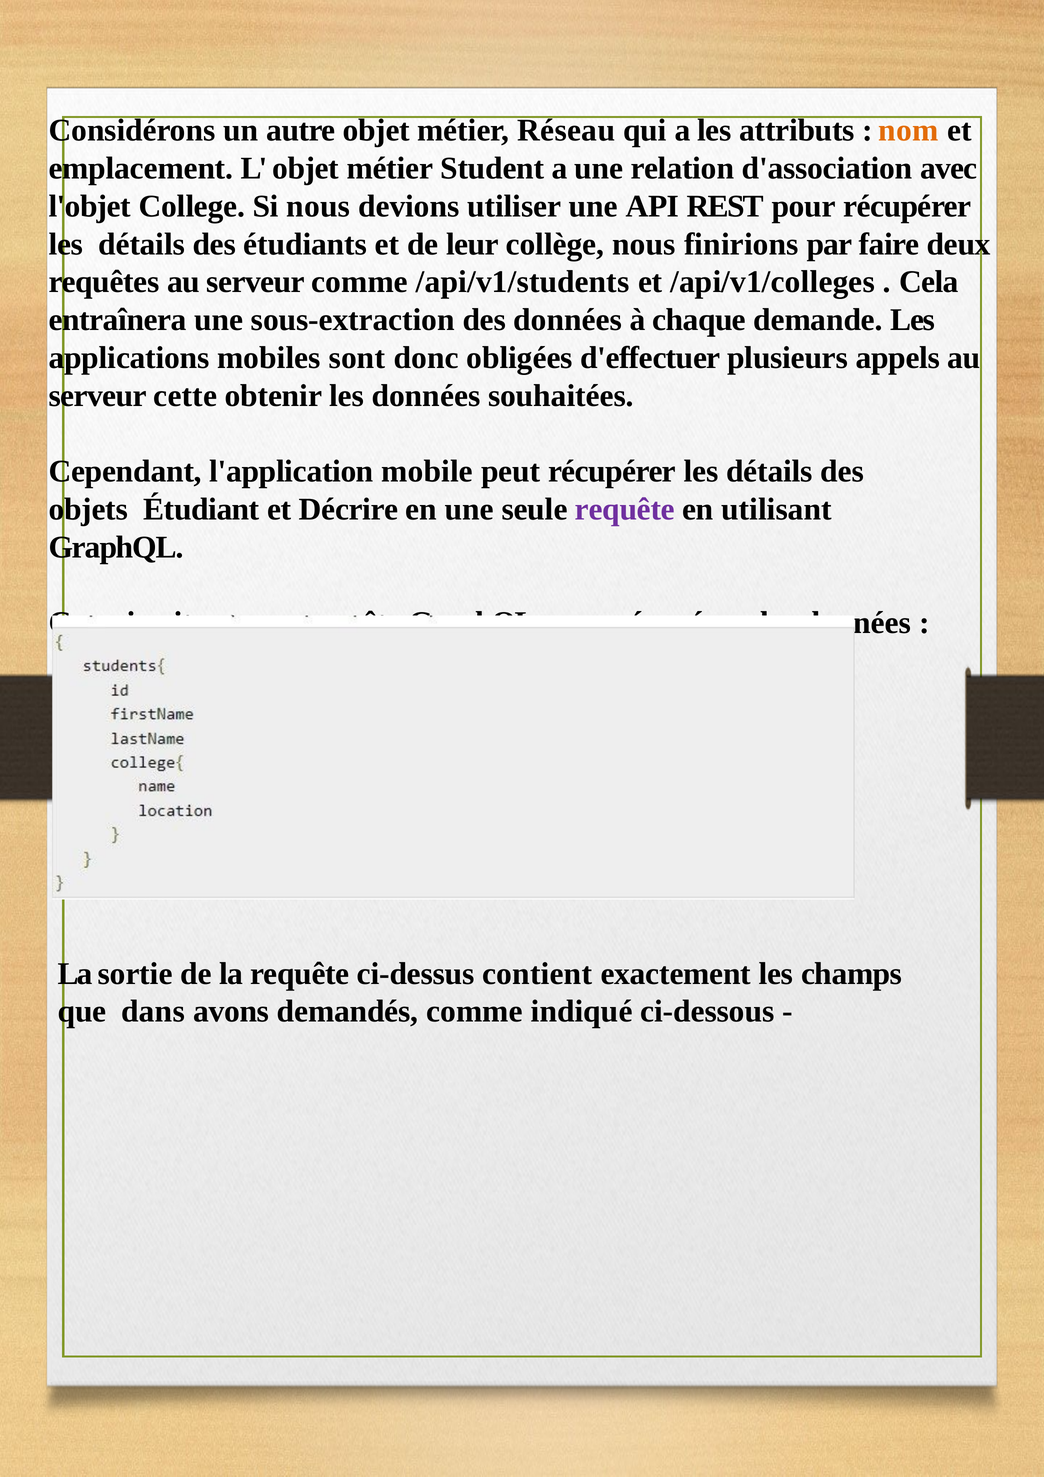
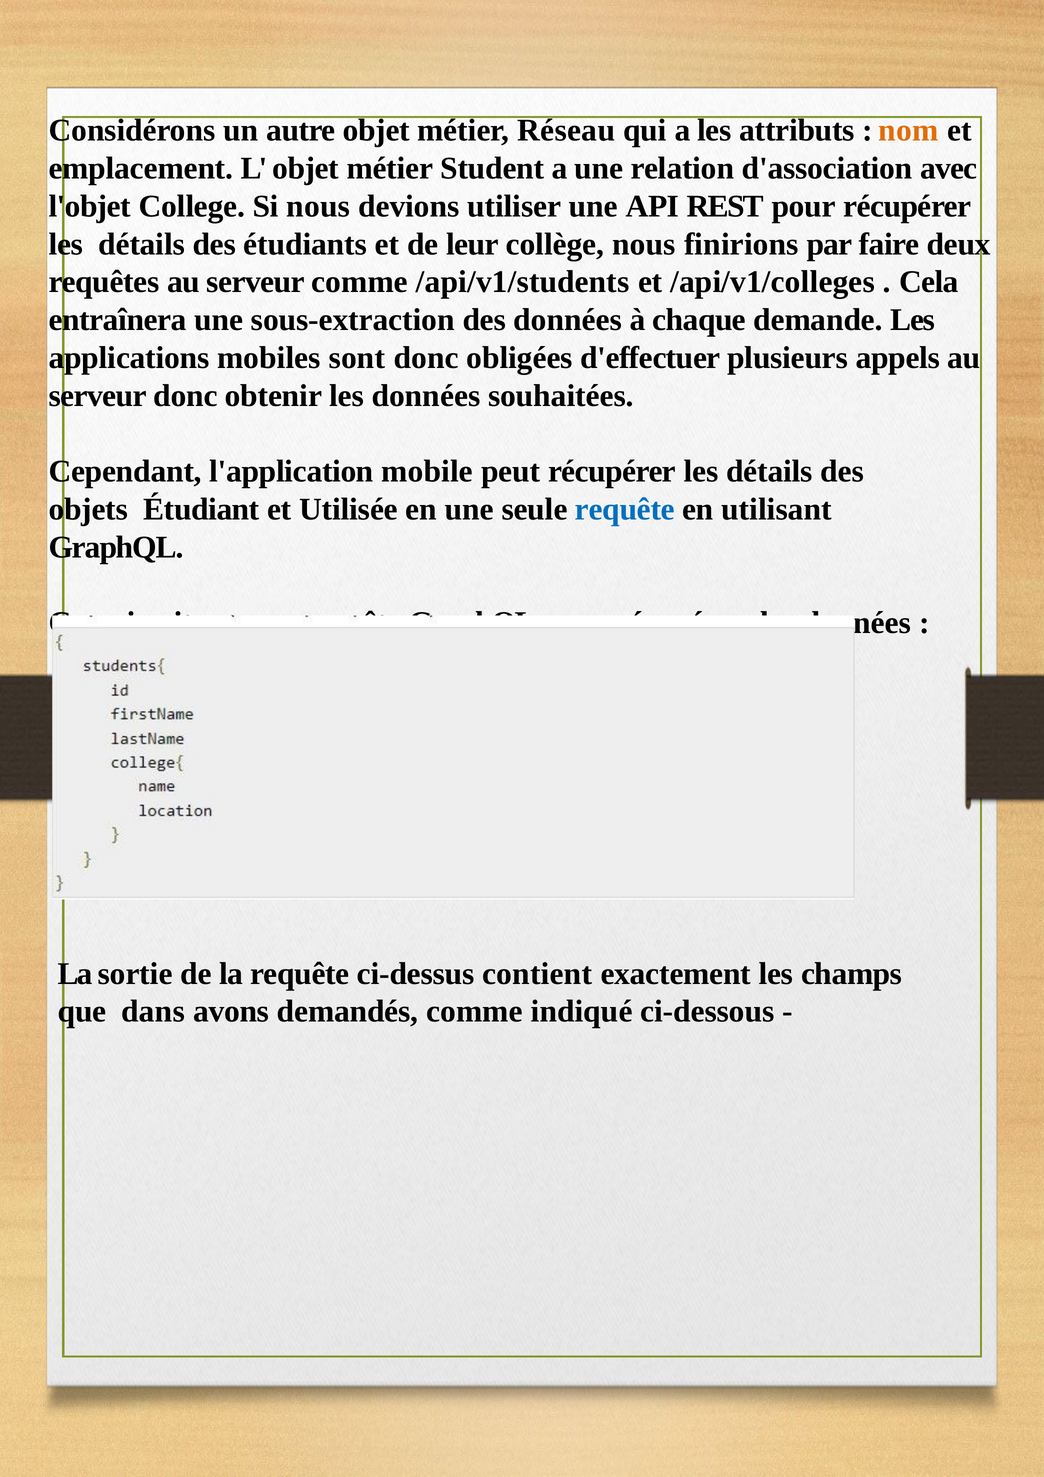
serveur cette: cette -> donc (185, 396)
Décrire: Décrire -> Utilisée (349, 509)
requête colour: purple -> blue (625, 509)
